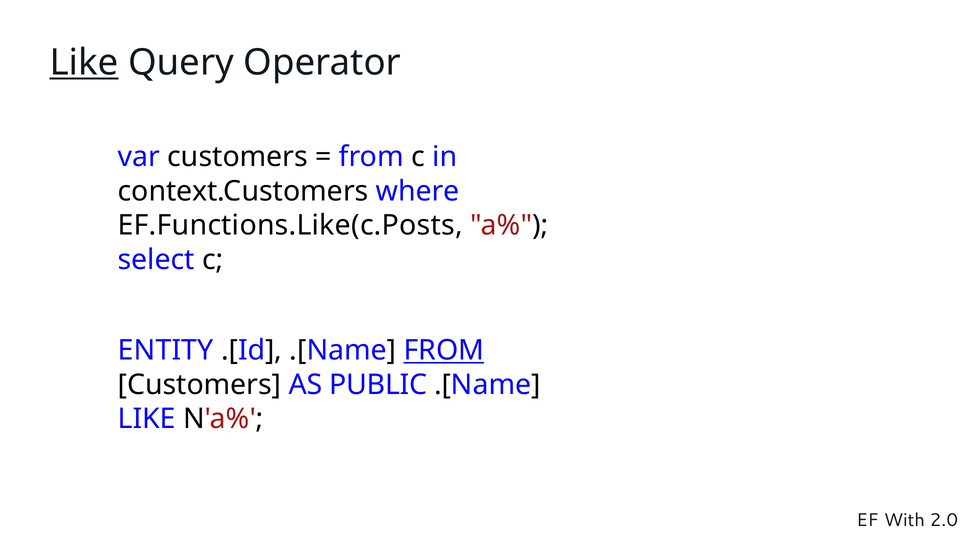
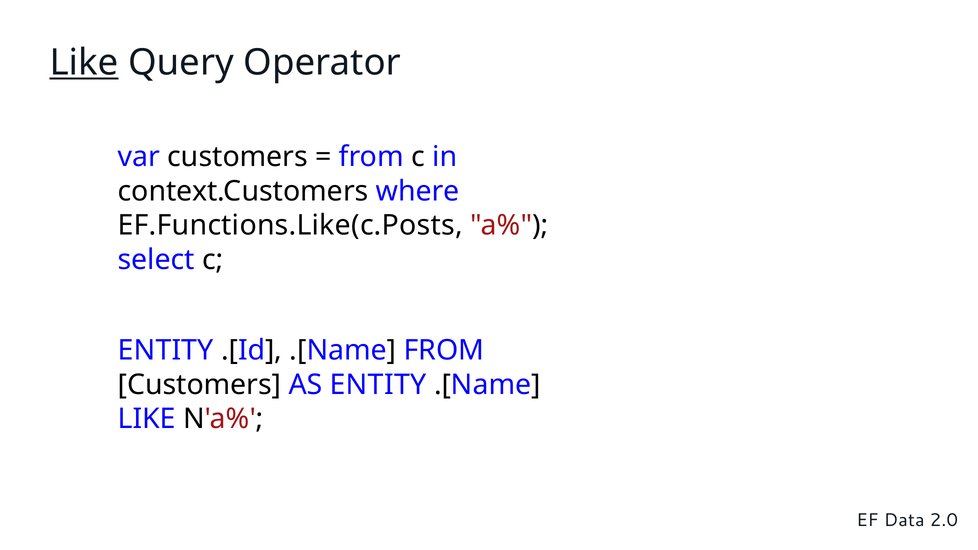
FROM underline: present -> none (444, 350)
AS PUBLIC: PUBLIC -> ENTITY (378, 385)
With: With -> Data (904, 520)
